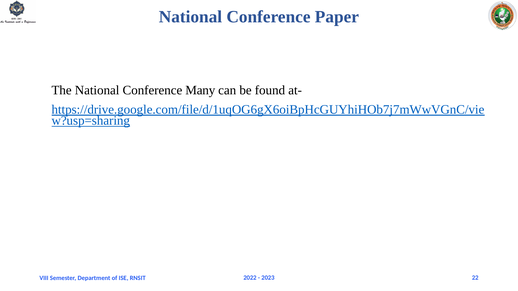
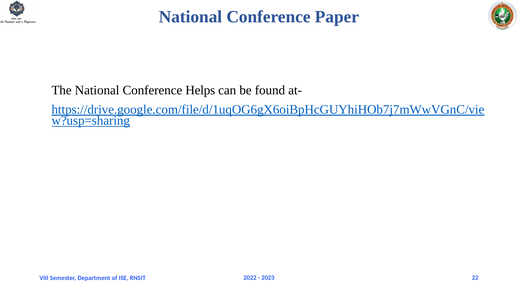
Many: Many -> Helps (200, 90)
